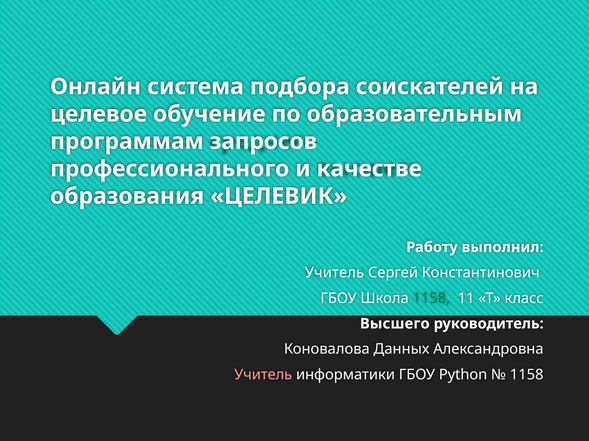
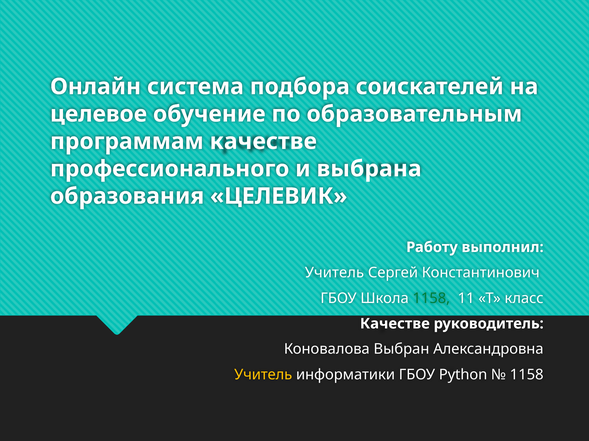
программам запросов: запросов -> качестве (263, 142)
качестве: качестве -> выбрана (369, 169)
Высшего: Высшего -> Качестве (395, 324)
Данных: Данных -> Выбран (401, 350)
Учитель colour: pink -> yellow (263, 375)
